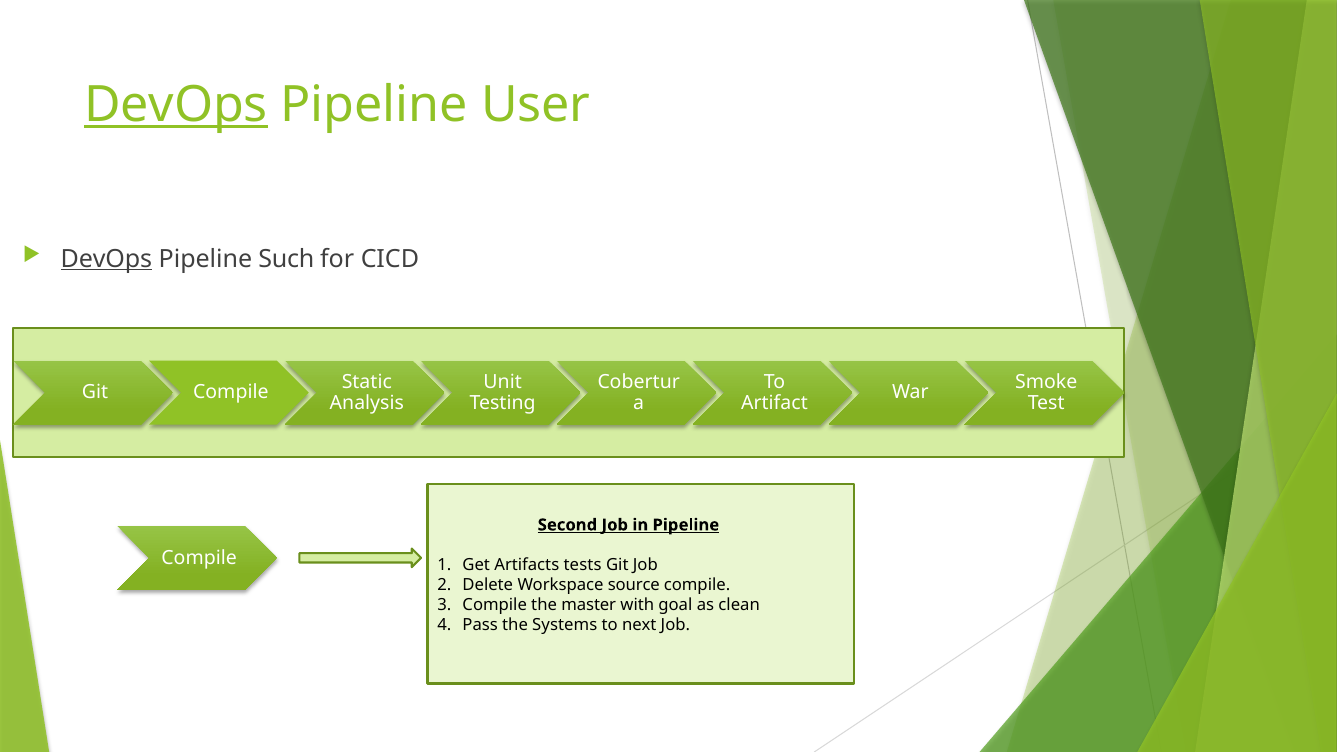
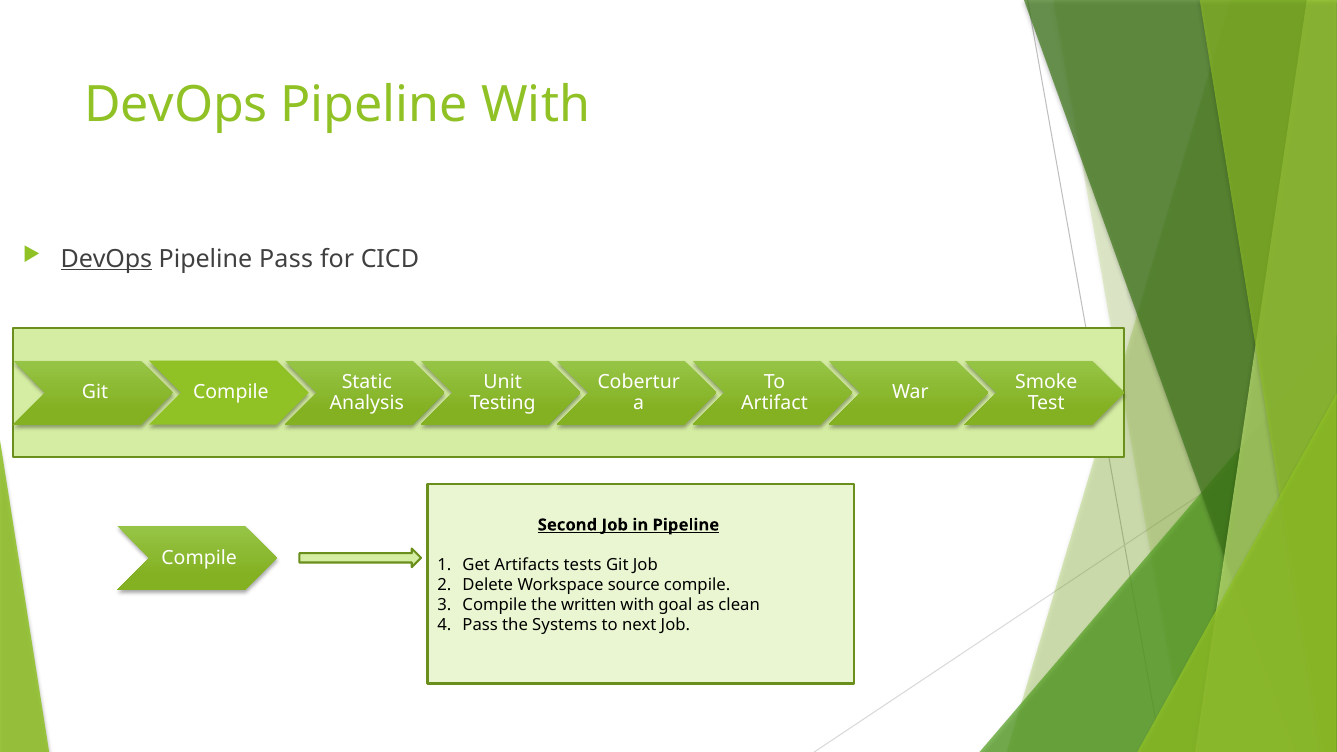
DevOps underline: present -> none (176, 105)
Pipeline User: User -> With (536, 105)
Pipeline Such: Such -> Pass (286, 259)
master: master -> written (589, 605)
